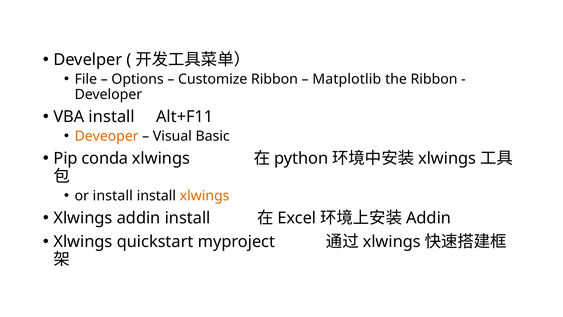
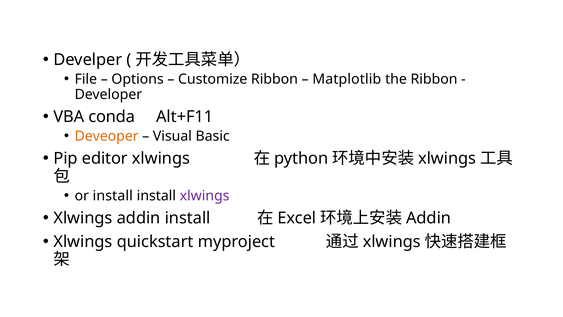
VBA install: install -> conda (112, 117)
conda: conda -> editor (105, 158)
xlwings colour: orange -> purple (205, 196)
